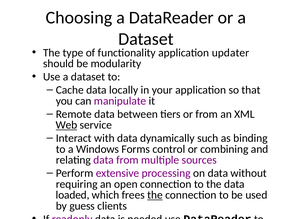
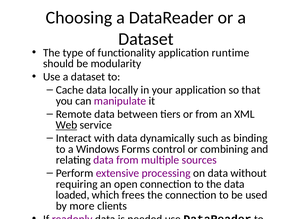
updater: updater -> runtime (231, 53)
the underline: present -> none (155, 195)
guess: guess -> more (82, 206)
